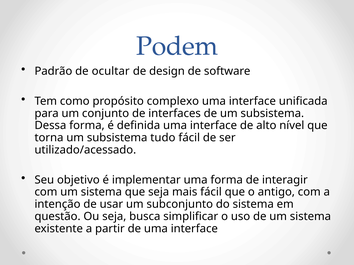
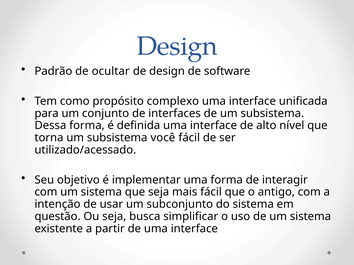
Podem: Podem -> Design (177, 46)
tudo: tudo -> você (163, 138)
